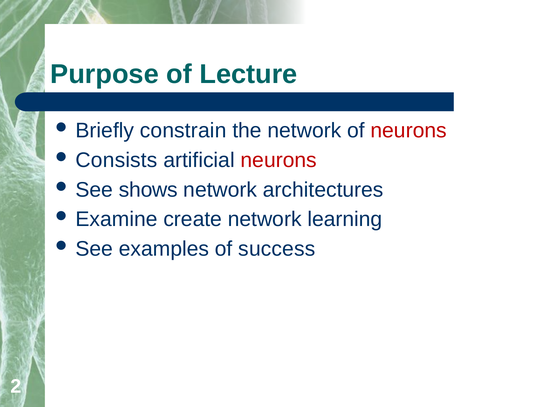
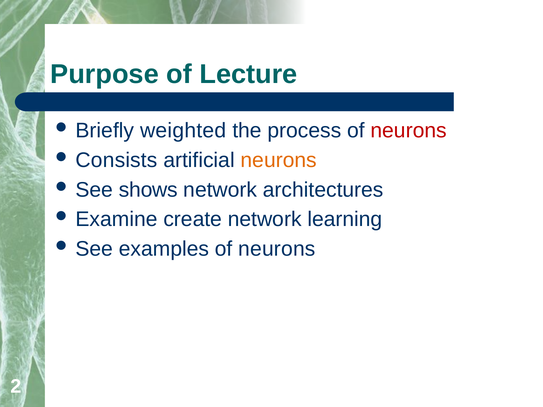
constrain: constrain -> weighted (183, 131)
the network: network -> process (304, 131)
neurons colour: red -> orange (279, 160)
examples of success: success -> neurons (277, 249)
